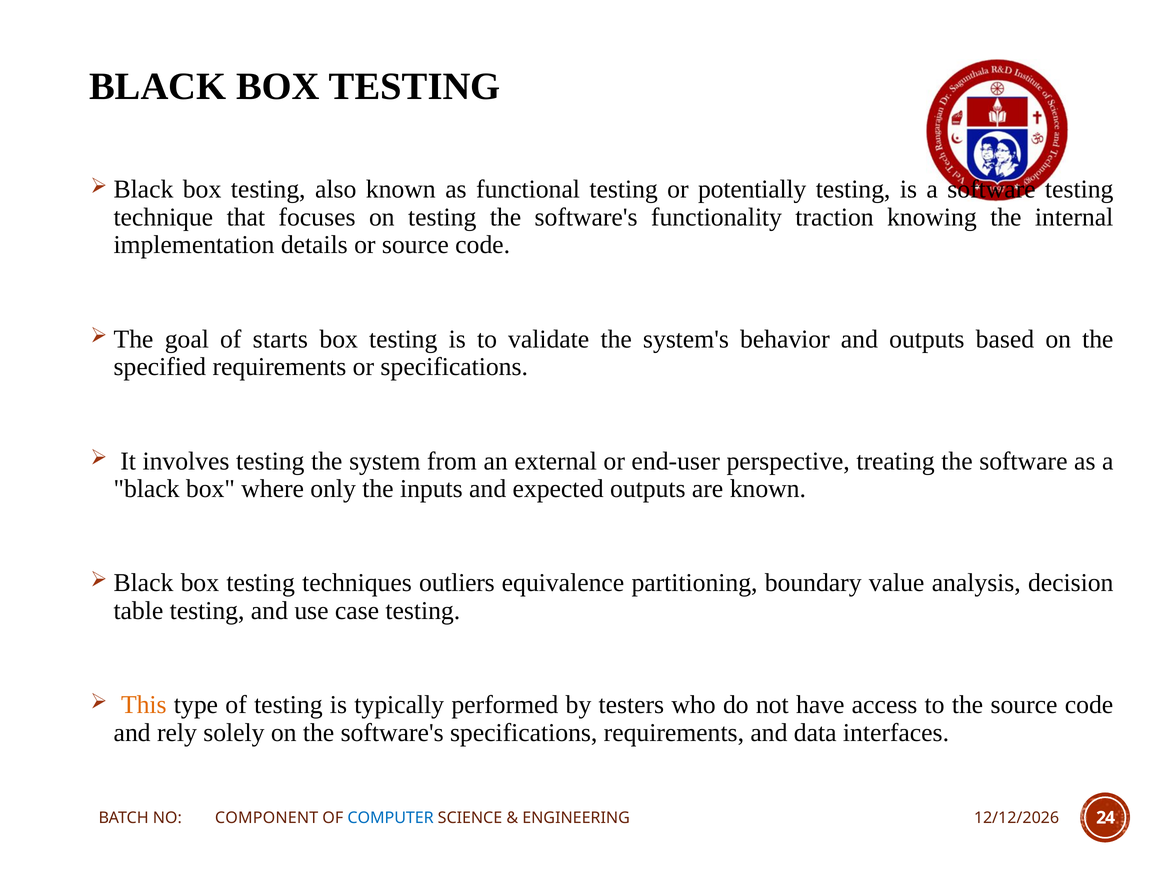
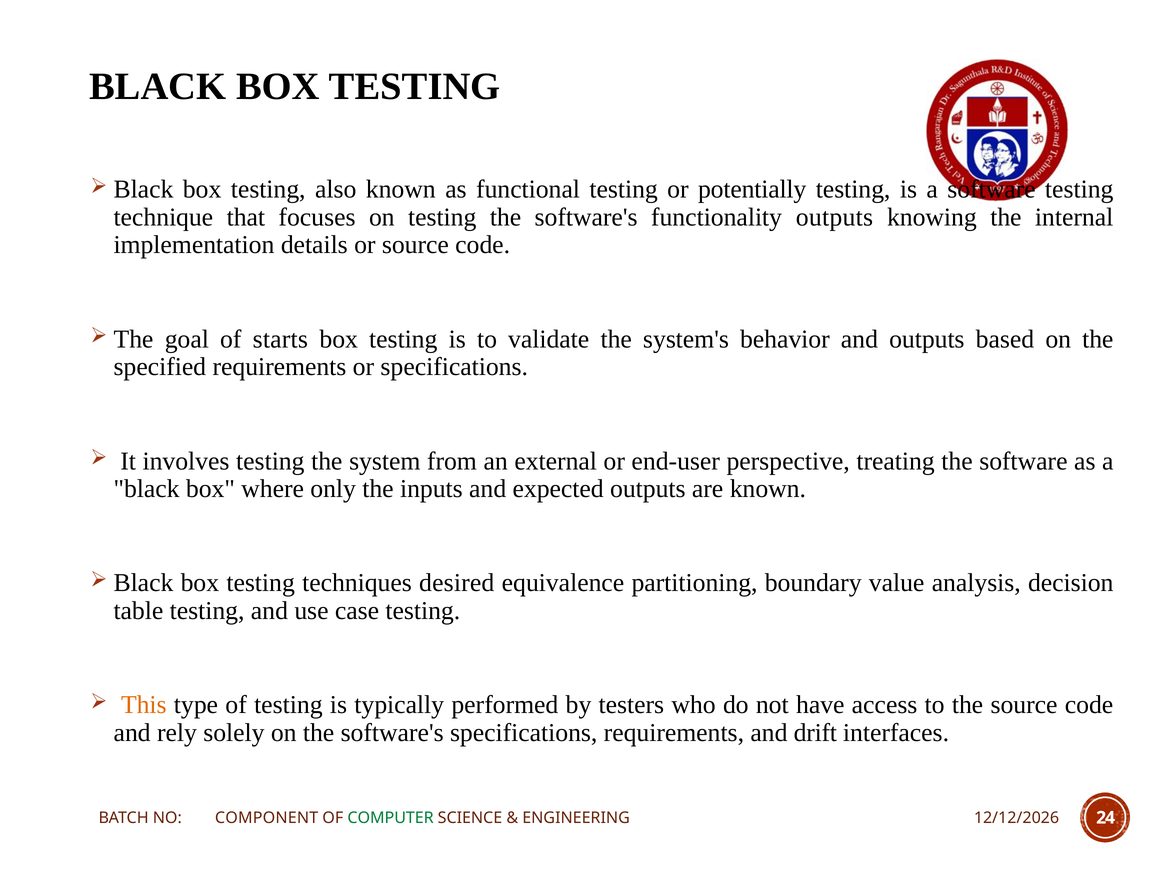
functionality traction: traction -> outputs (834, 217)
outliers: outliers -> desired (457, 583)
data: data -> drift (815, 733)
COMPUTER colour: blue -> green (391, 818)
